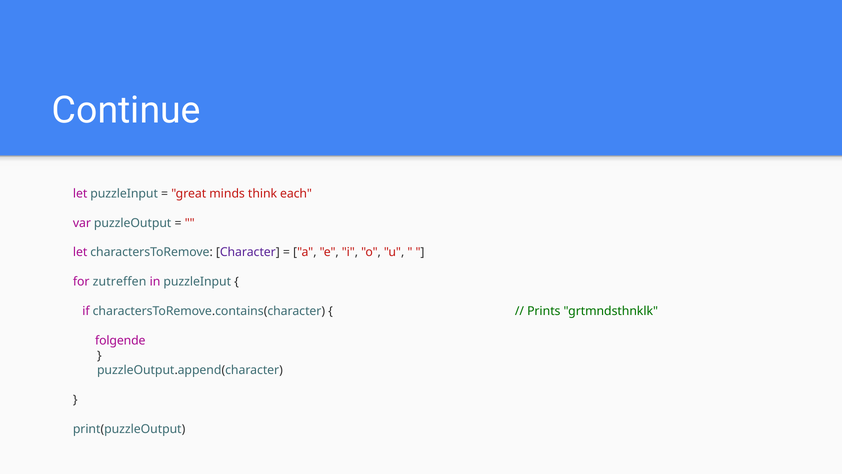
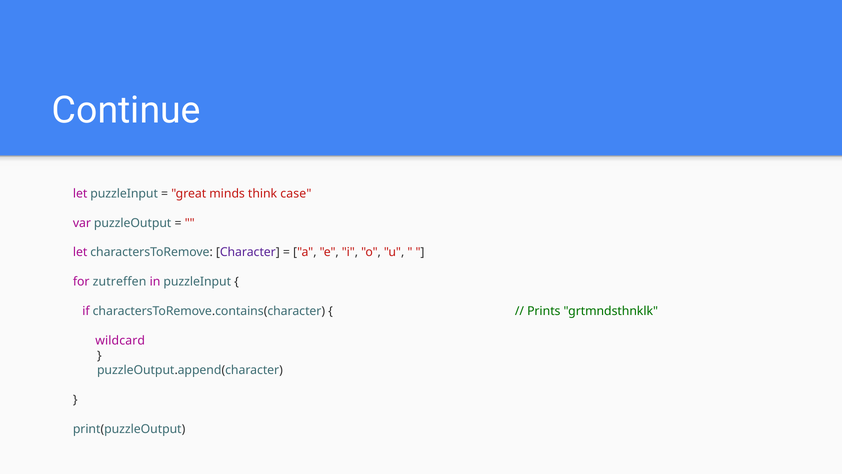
each: each -> case (296, 193)
folgende: folgende -> wildcard (120, 341)
